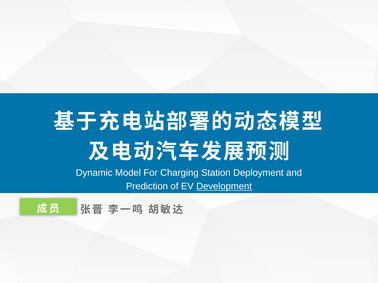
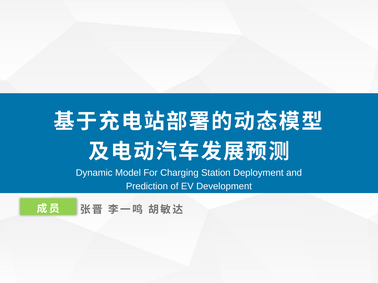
Development underline: present -> none (224, 187)
